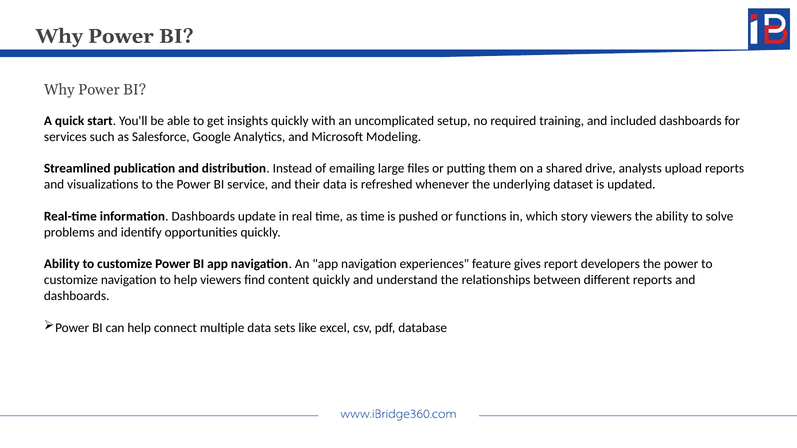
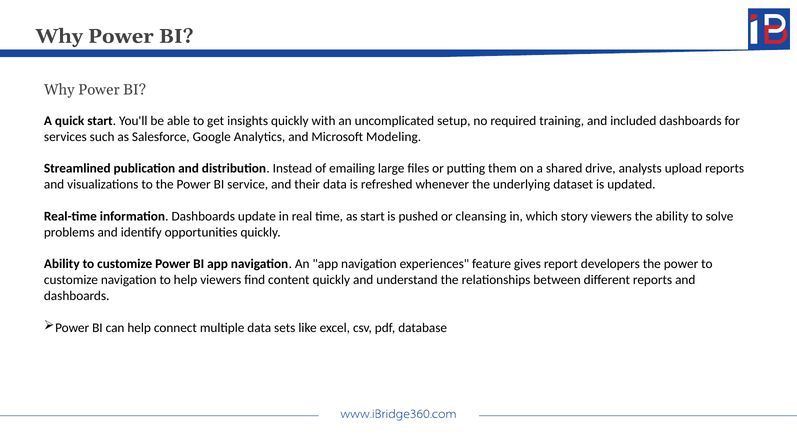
as time: time -> start (373, 216)
functions: functions -> cleansing (481, 216)
